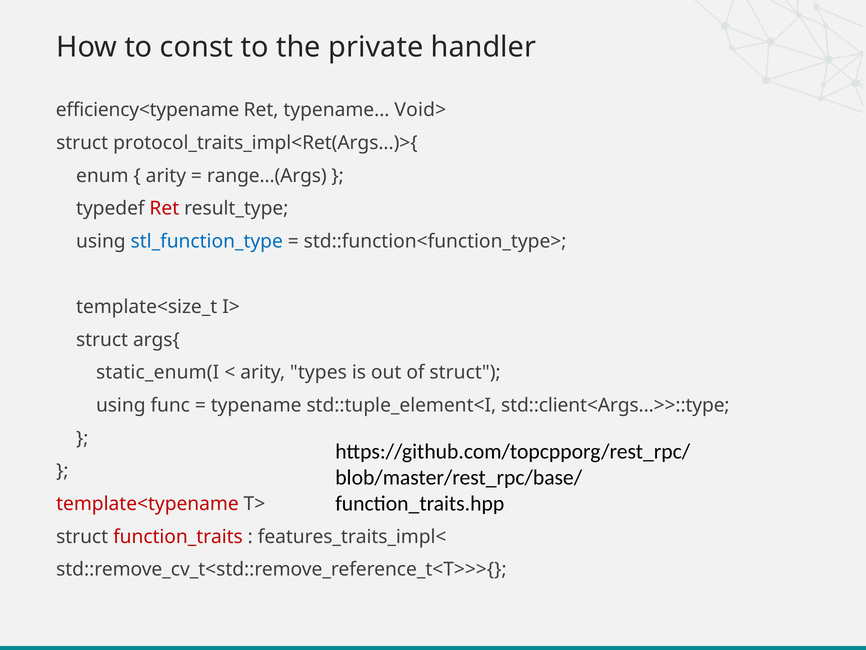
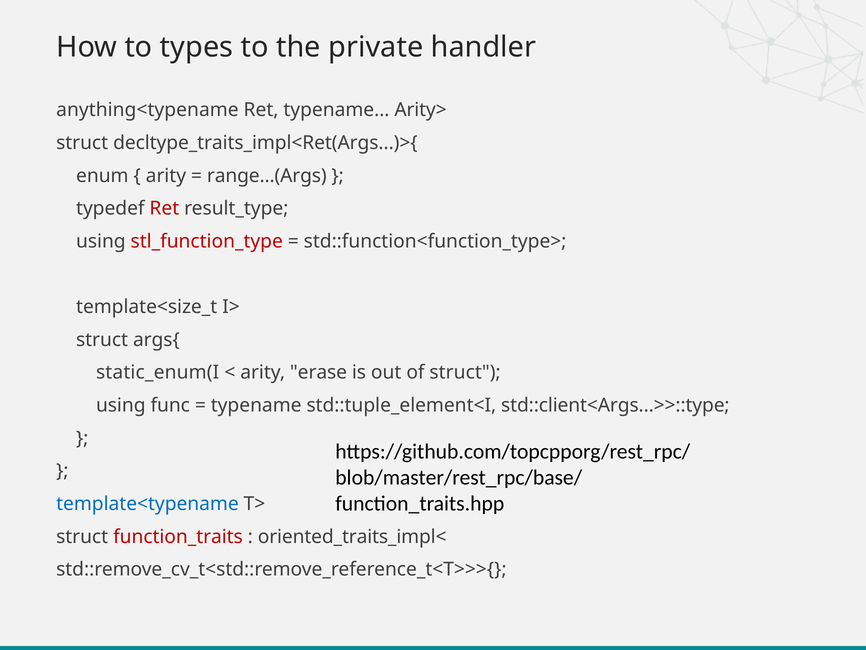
const: const -> types (197, 47)
efficiency<typename: efficiency<typename -> anything<typename (147, 110)
Void>: Void> -> Arity> (421, 110)
protocol_traits_impl<Ret(Args...)>{: protocol_traits_impl<Ret(Args...)>{ -> decltype_traits_impl<Ret(Args...)>{ (265, 143)
stl_function_type colour: blue -> red (207, 241)
types: types -> erase (319, 372)
template<typename colour: red -> blue (147, 504)
features_traits_impl<: features_traits_impl< -> oriented_traits_impl< (352, 536)
